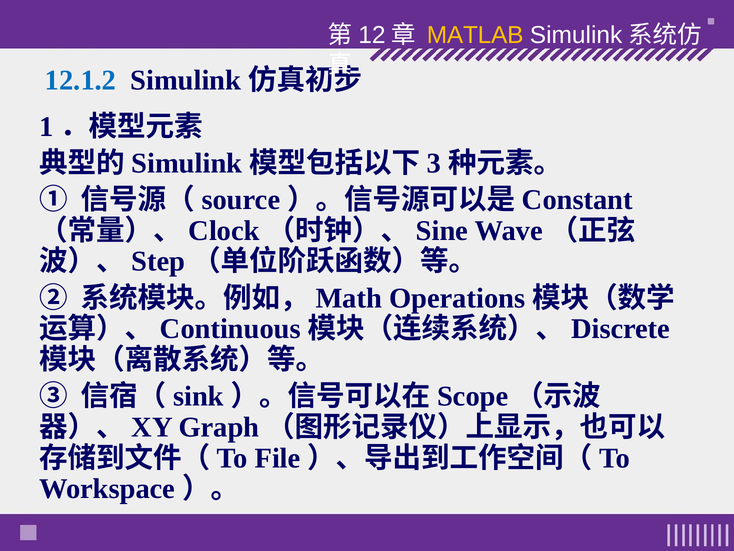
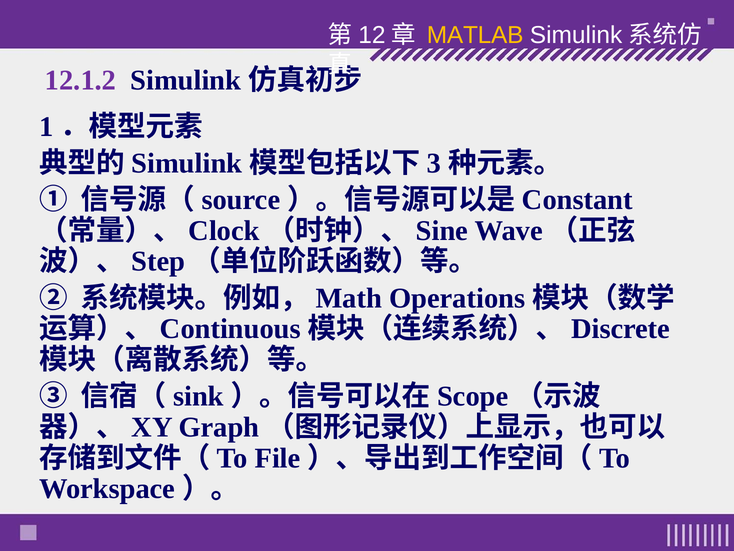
12.1.2 colour: blue -> purple (81, 80)
